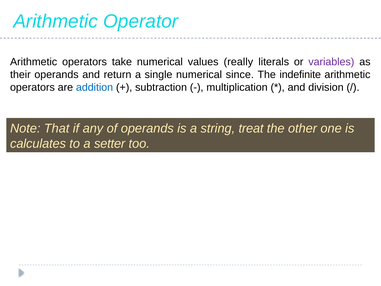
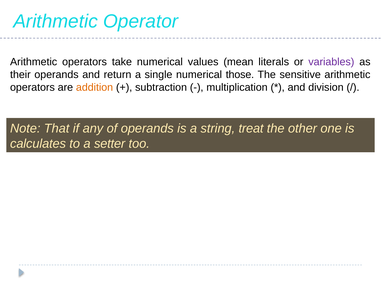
really: really -> mean (238, 62)
since: since -> those (240, 75)
indefinite: indefinite -> sensitive (300, 75)
addition colour: blue -> orange (95, 87)
